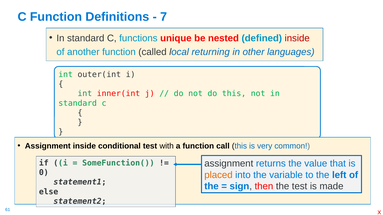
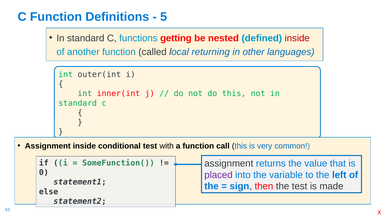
7: 7 -> 5 (164, 17)
unique: unique -> getting (176, 38)
placed colour: orange -> purple (218, 175)
